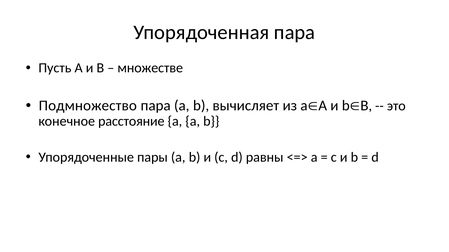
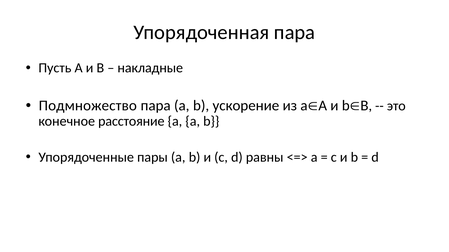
множестве: множестве -> накладные (150, 68)
вычисляет: вычисляет -> ускорение (246, 106)
